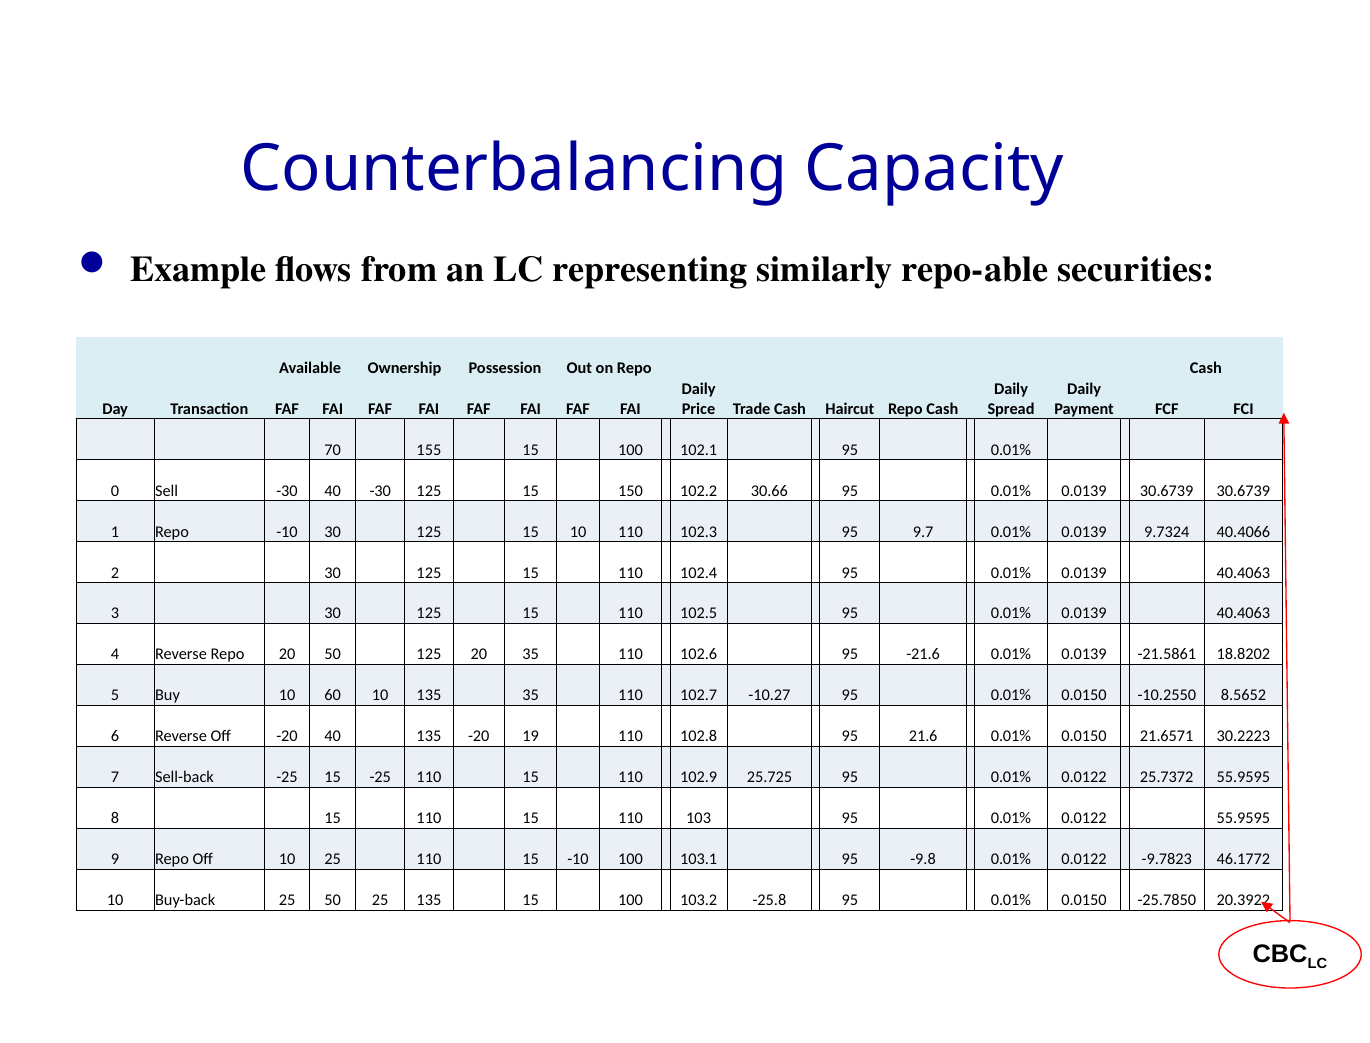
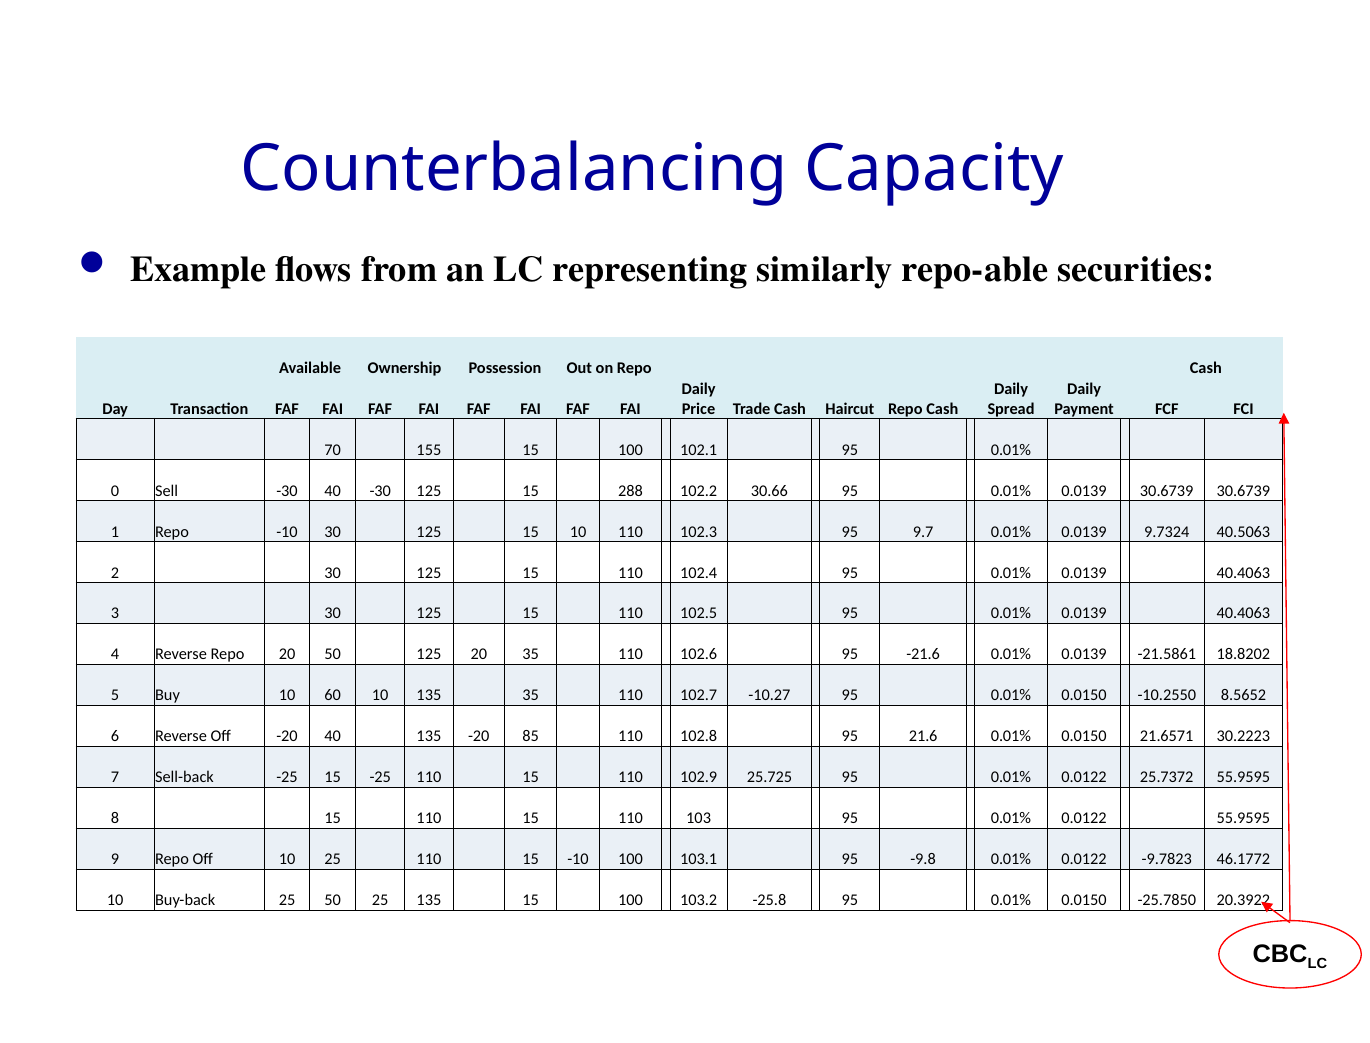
150: 150 -> 288 (630, 491)
40.4066: 40.4066 -> 40.5063 (1243, 532)
19: 19 -> 85 (531, 737)
